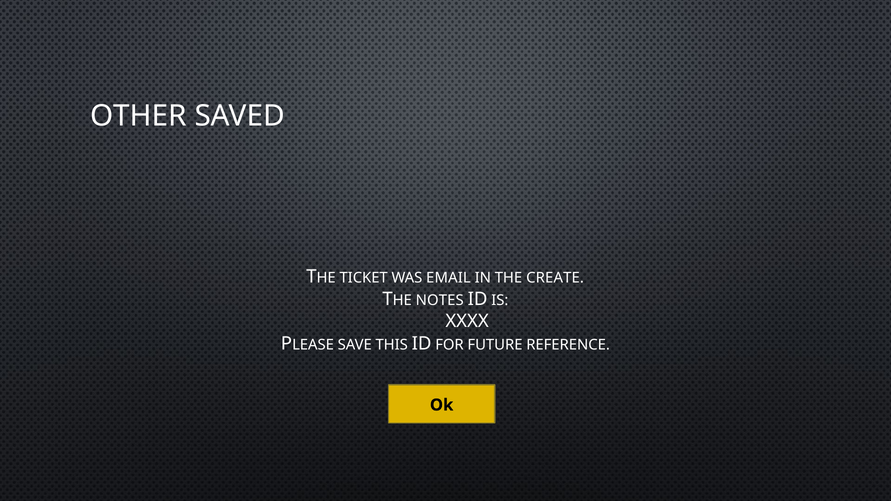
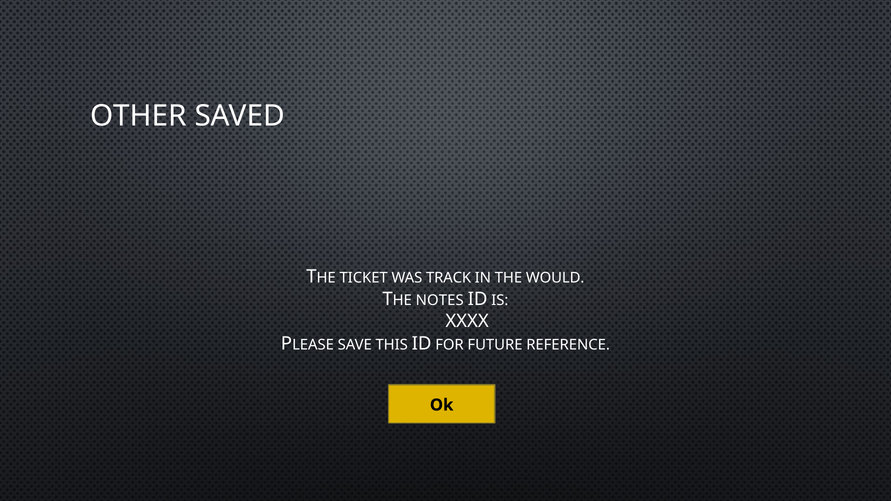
EMAIL: EMAIL -> TRACK (449, 278)
CREATE: CREATE -> WOULD (555, 278)
